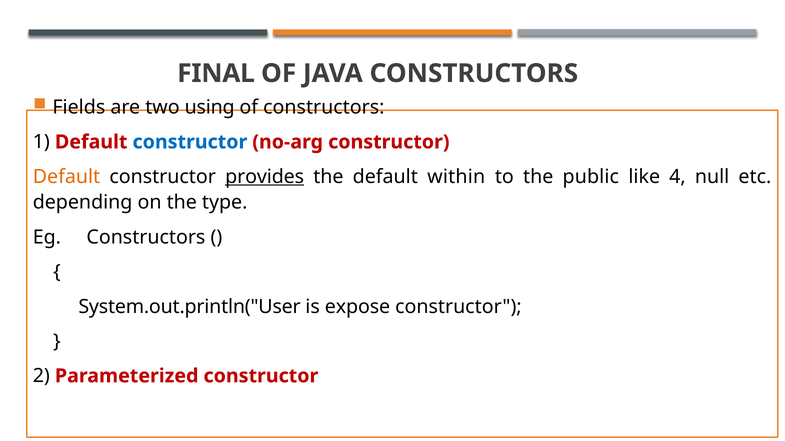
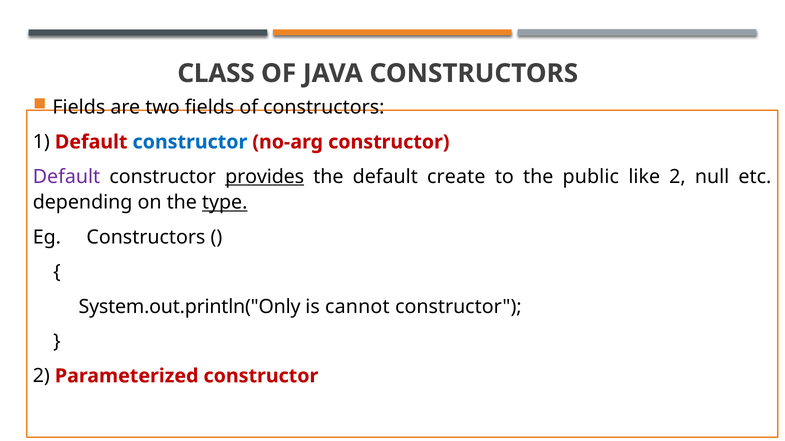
FINAL: FINAL -> CLASS (216, 73)
two using: using -> fields (210, 107)
Default colour: orange -> purple (66, 177)
within: within -> create (456, 177)
like 4: 4 -> 2 (677, 177)
type underline: none -> present (225, 203)
System.out.println("User: System.out.println("User -> System.out.println("Only (190, 307)
expose: expose -> cannot (357, 307)
